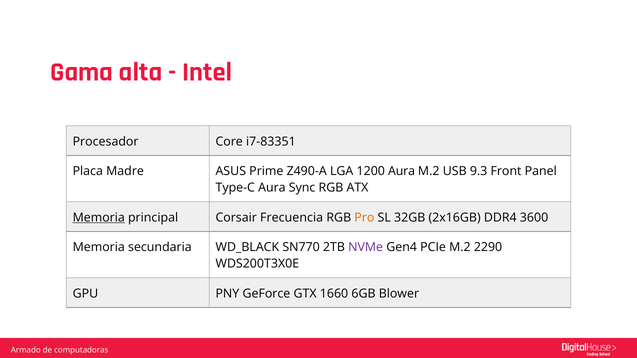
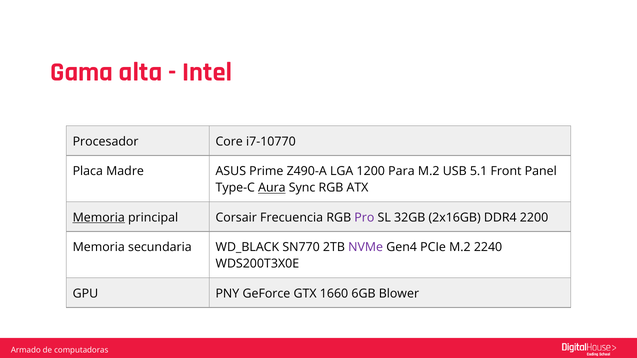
i7-83351: i7-83351 -> i7-10770 (271, 142)
1200 Aura: Aura -> Para (401, 171)
9.3: 9.3 -> 5.1 (479, 171)
Aura underline: none -> present (272, 188)
Pro colour: orange -> purple (364, 218)
3600: 3600 -> 2200 (534, 218)
2290: 2290 -> 2240 (488, 247)
